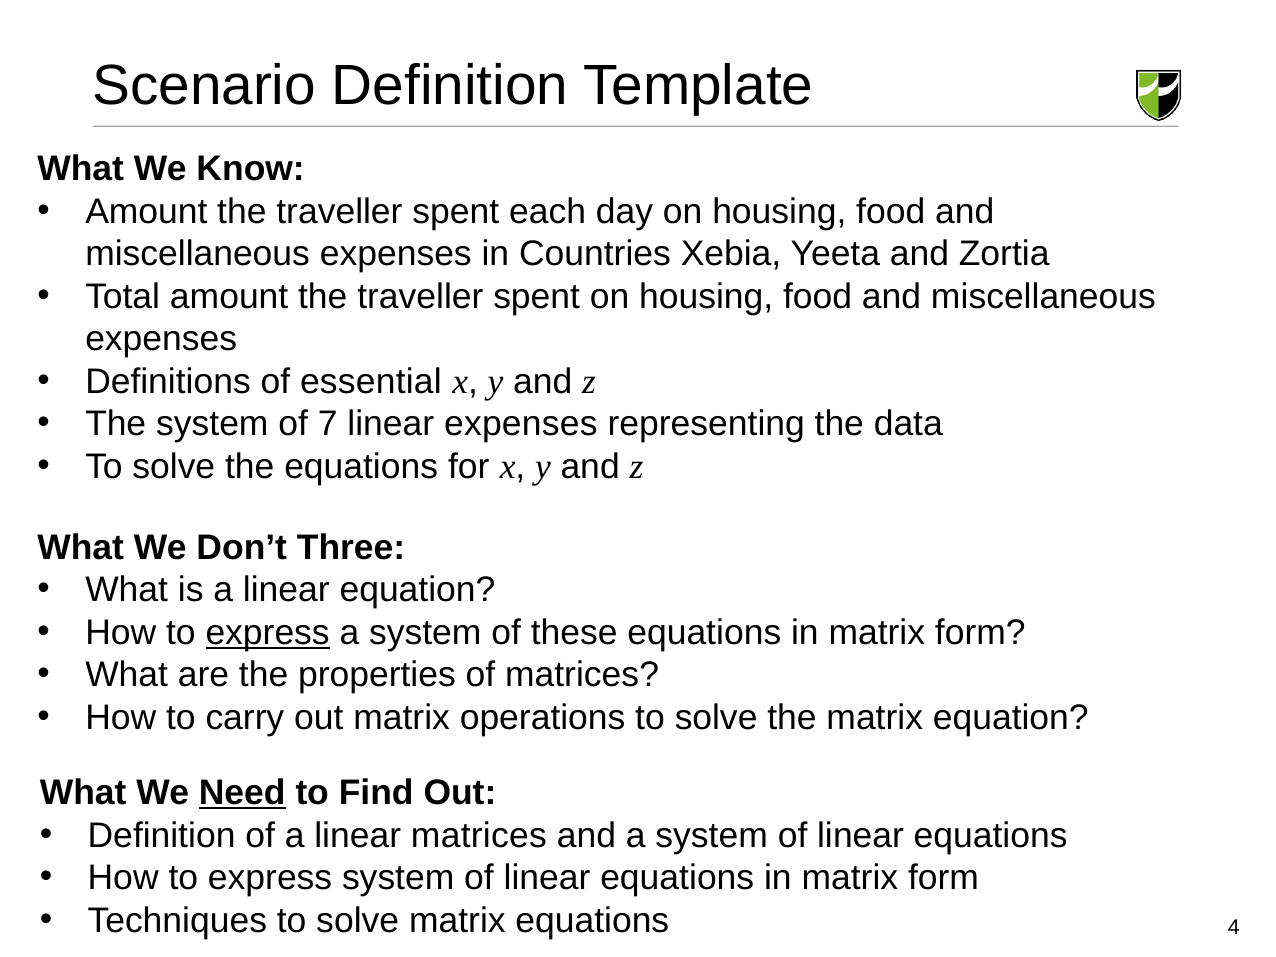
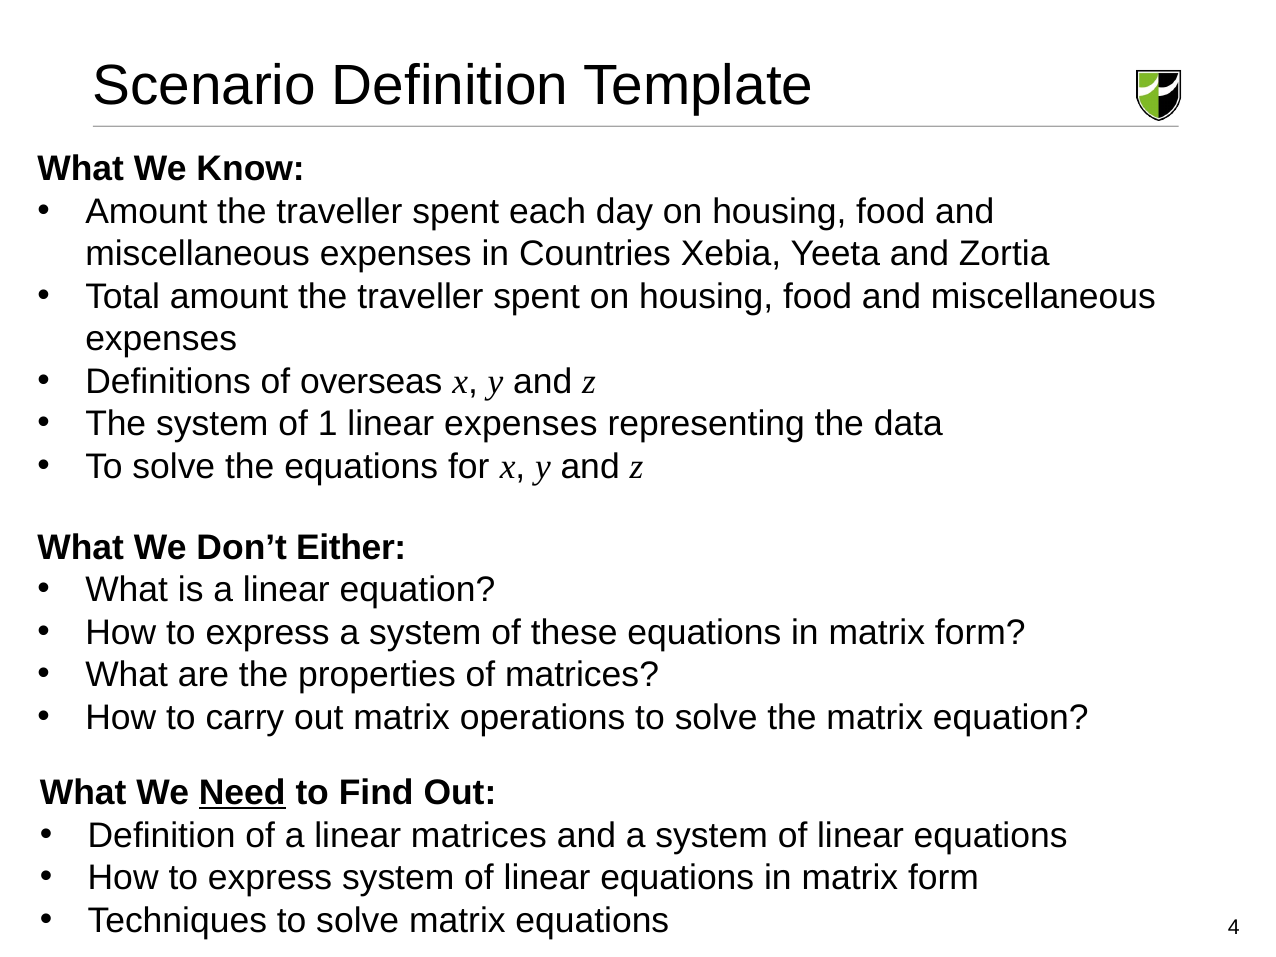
essential: essential -> overseas (371, 382)
7: 7 -> 1 (328, 424)
Three: Three -> Either (351, 548)
express underline: present -> none (268, 633)
